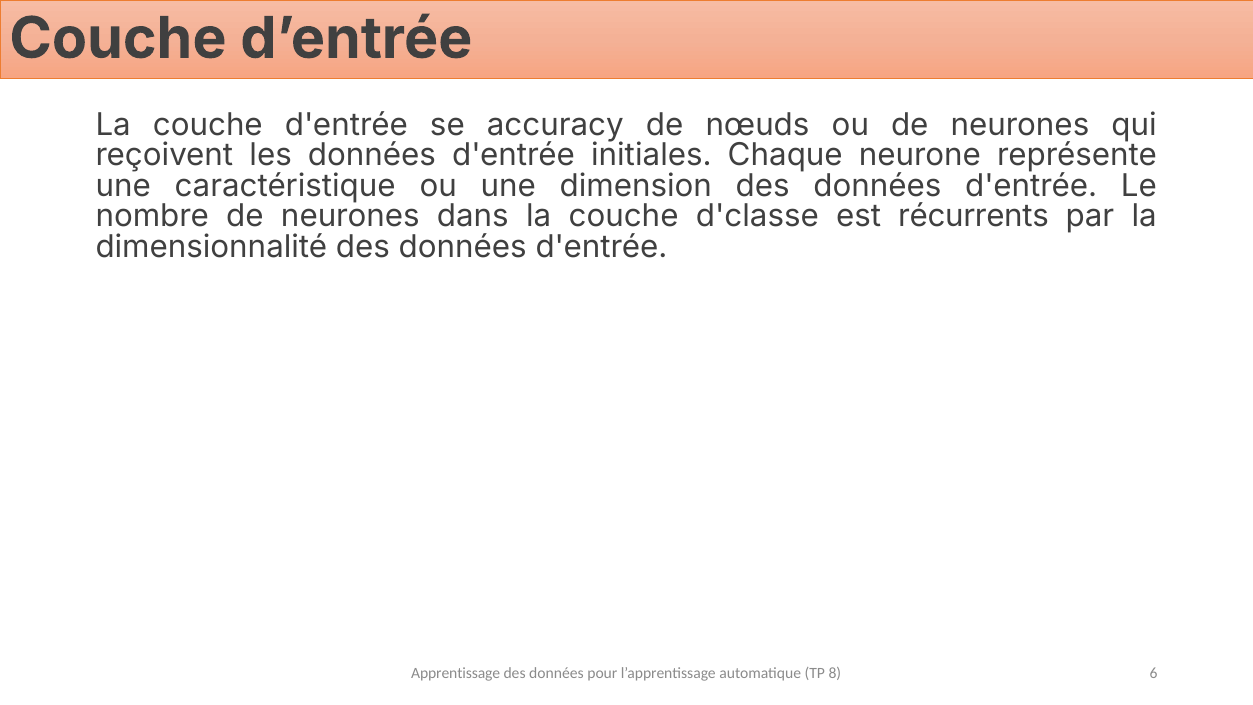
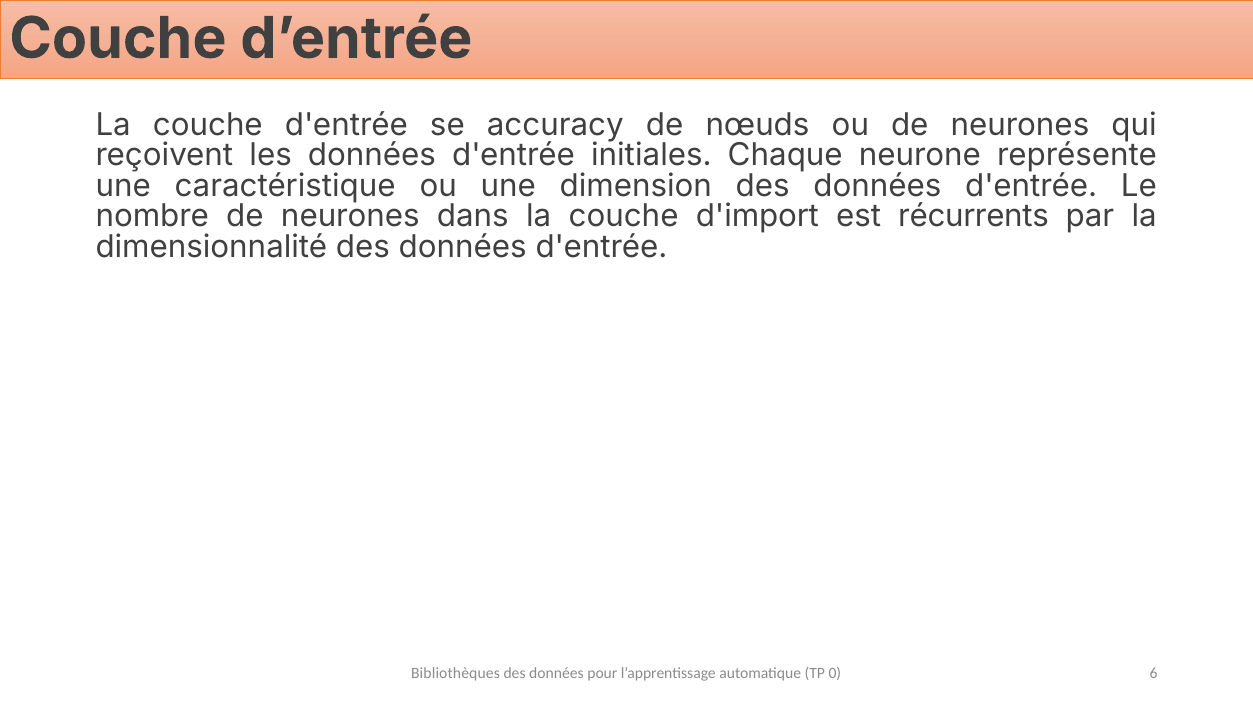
d'classe: d'classe -> d'import (757, 216)
Apprentissage: Apprentissage -> Bibliothèques (456, 673)
8: 8 -> 0 (835, 673)
